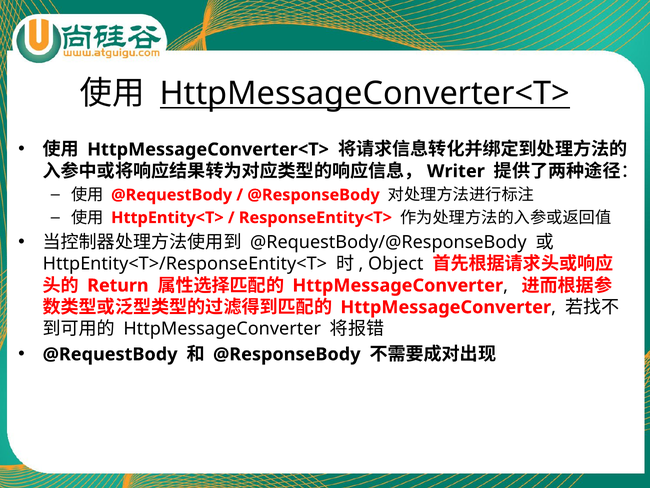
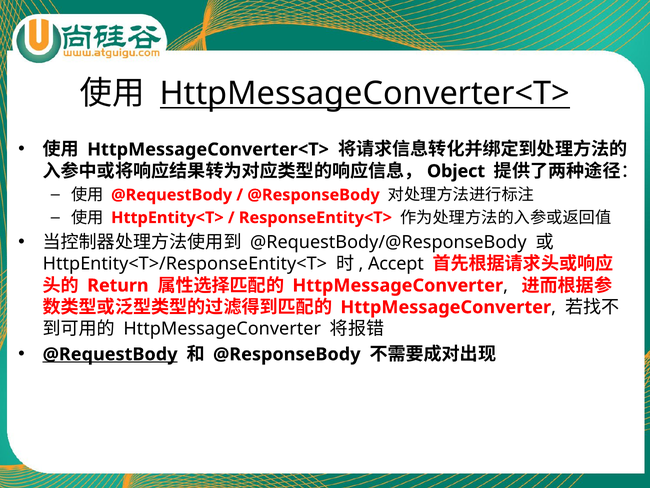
Writer: Writer -> Object (456, 171)
Object: Object -> Accept (396, 264)
@RequestBody underline: none -> present (110, 354)
